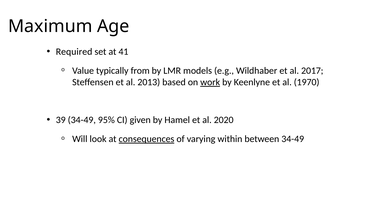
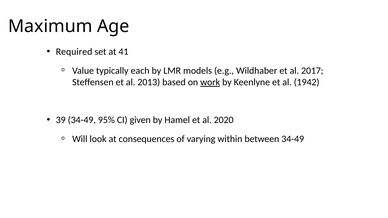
from: from -> each (140, 71)
1970: 1970 -> 1942 (307, 82)
consequences underline: present -> none (146, 139)
